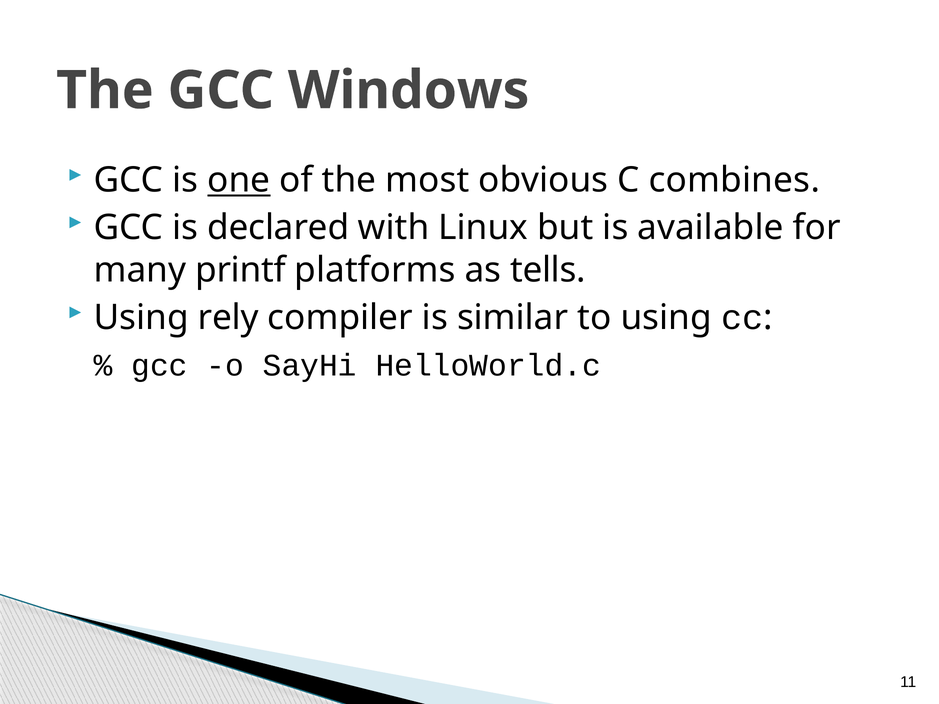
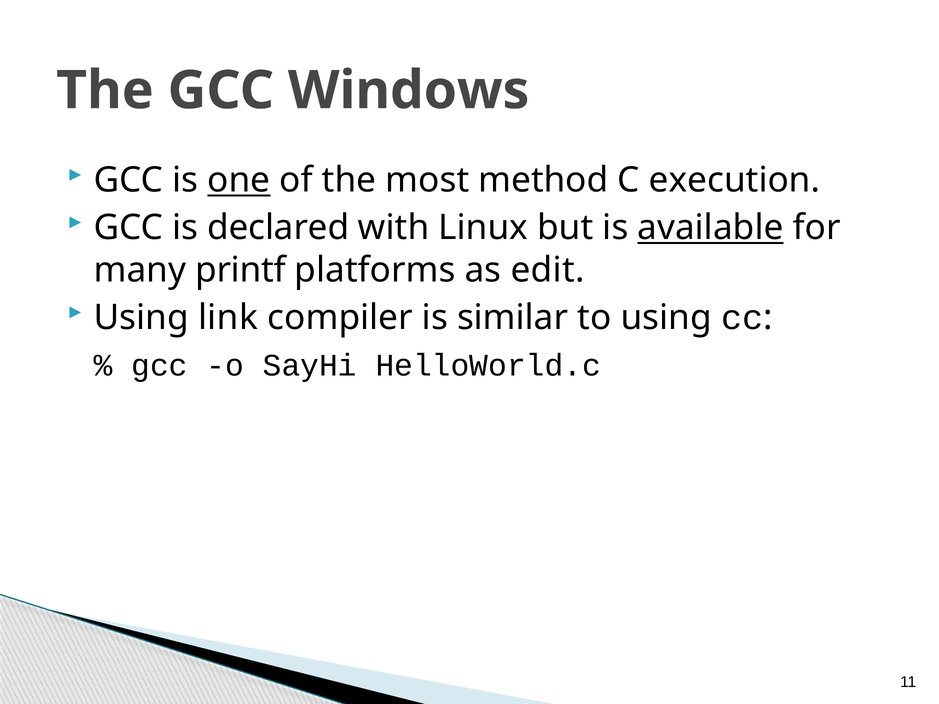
obvious: obvious -> method (543, 180)
combines: combines -> execution (734, 180)
available underline: none -> present (710, 228)
tells: tells -> edit (548, 270)
rely: rely -> link (228, 318)
